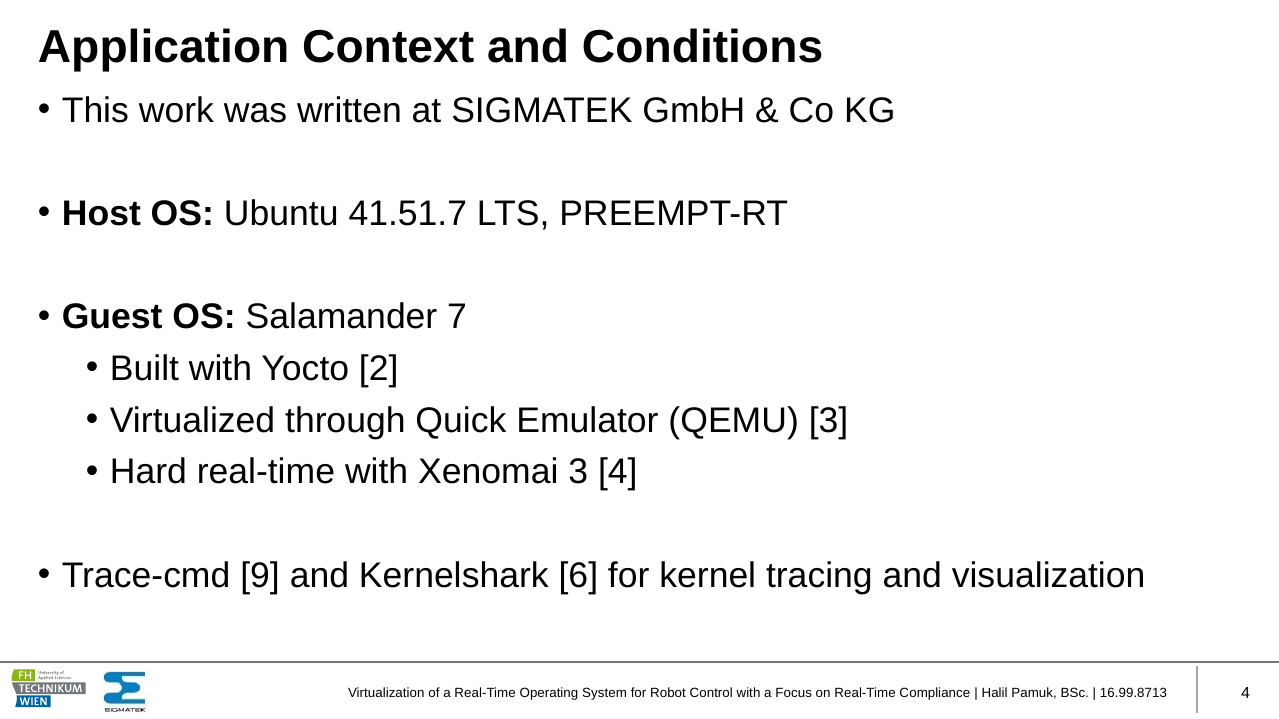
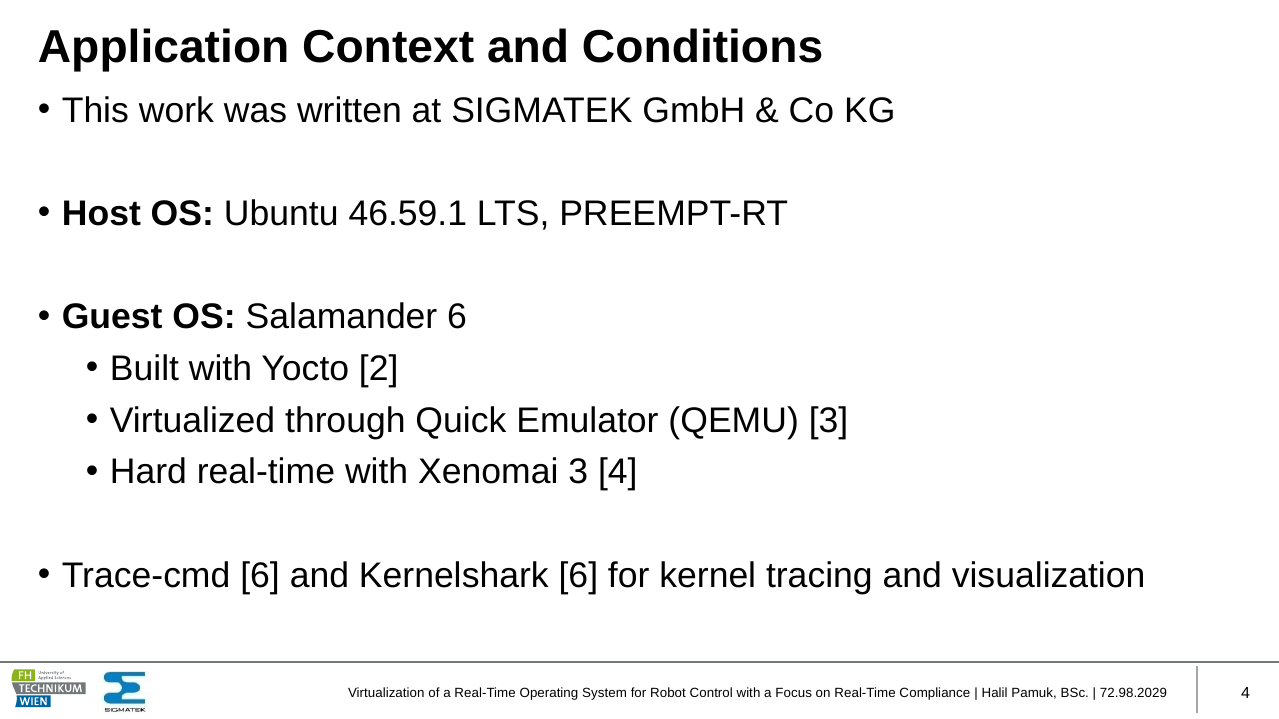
41.51.7: 41.51.7 -> 46.59.1 (408, 214)
Salamander 7: 7 -> 6 (457, 317)
Trace-cmd 9: 9 -> 6 (260, 576)
16.99.8713: 16.99.8713 -> 72.98.2029 (1134, 693)
